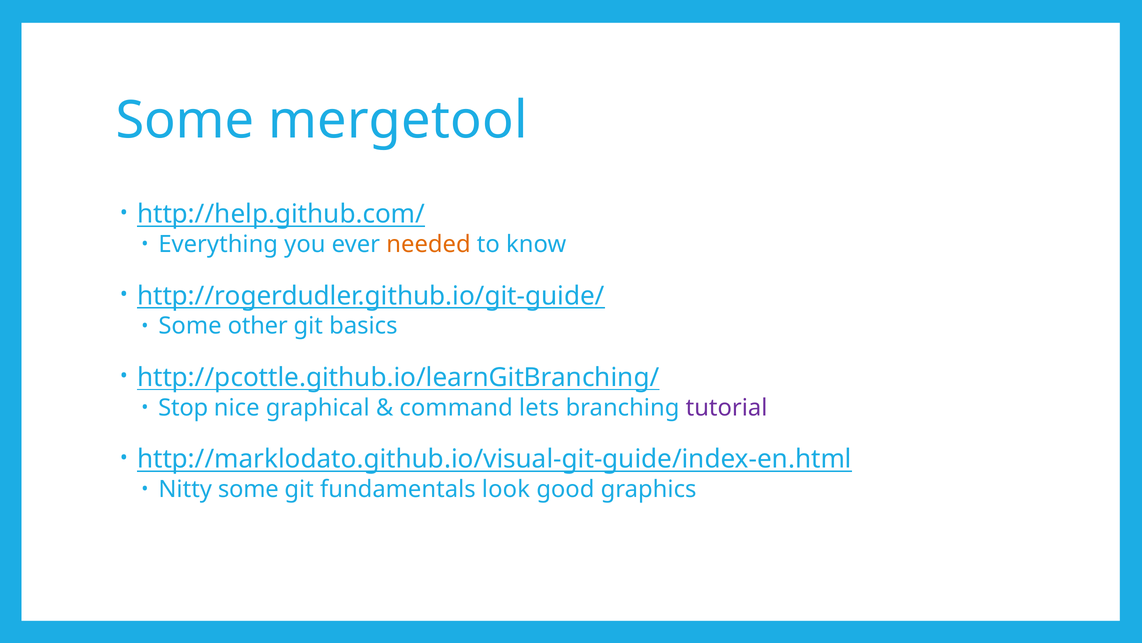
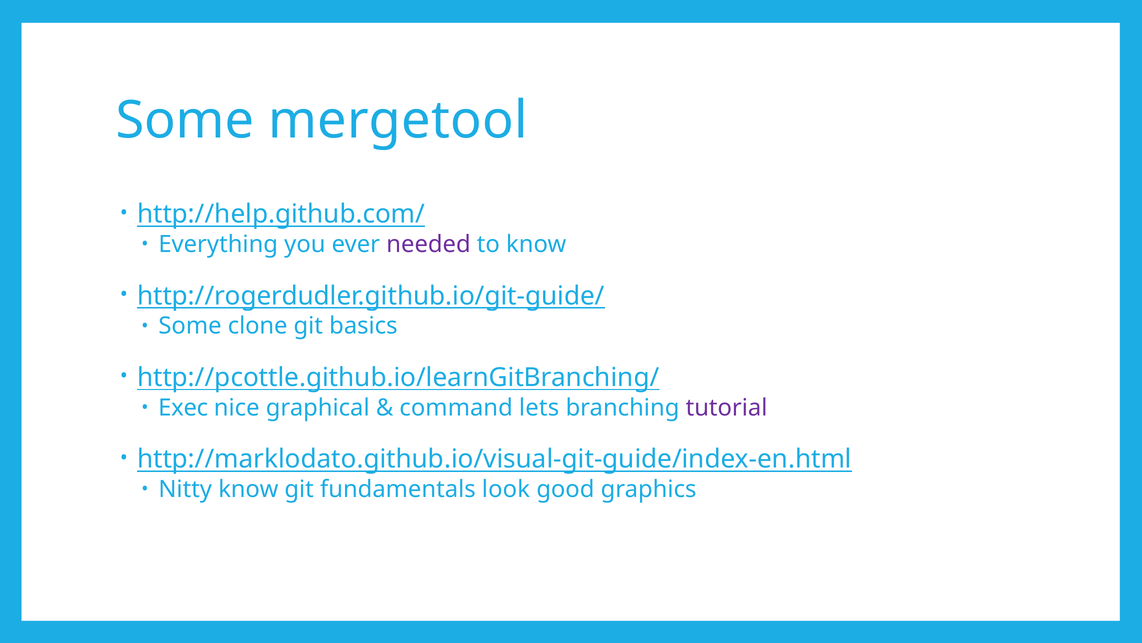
needed colour: orange -> purple (429, 244)
other: other -> clone (258, 326)
Stop: Stop -> Exec (183, 407)
Nitty some: some -> know (248, 489)
